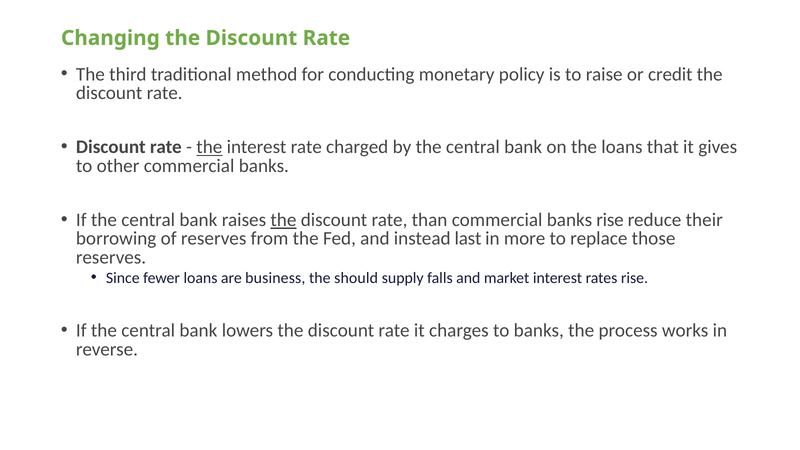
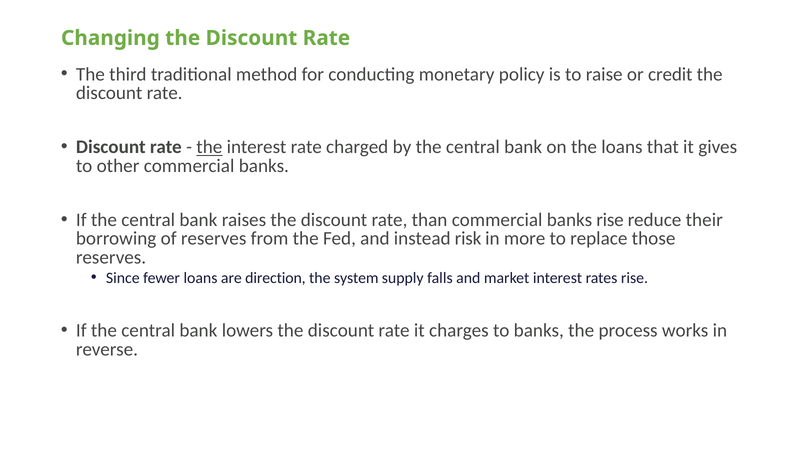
the underline: present -> none (283, 220)
last: last -> risk (468, 239)
business: business -> direction (275, 278)
should: should -> system (356, 278)
